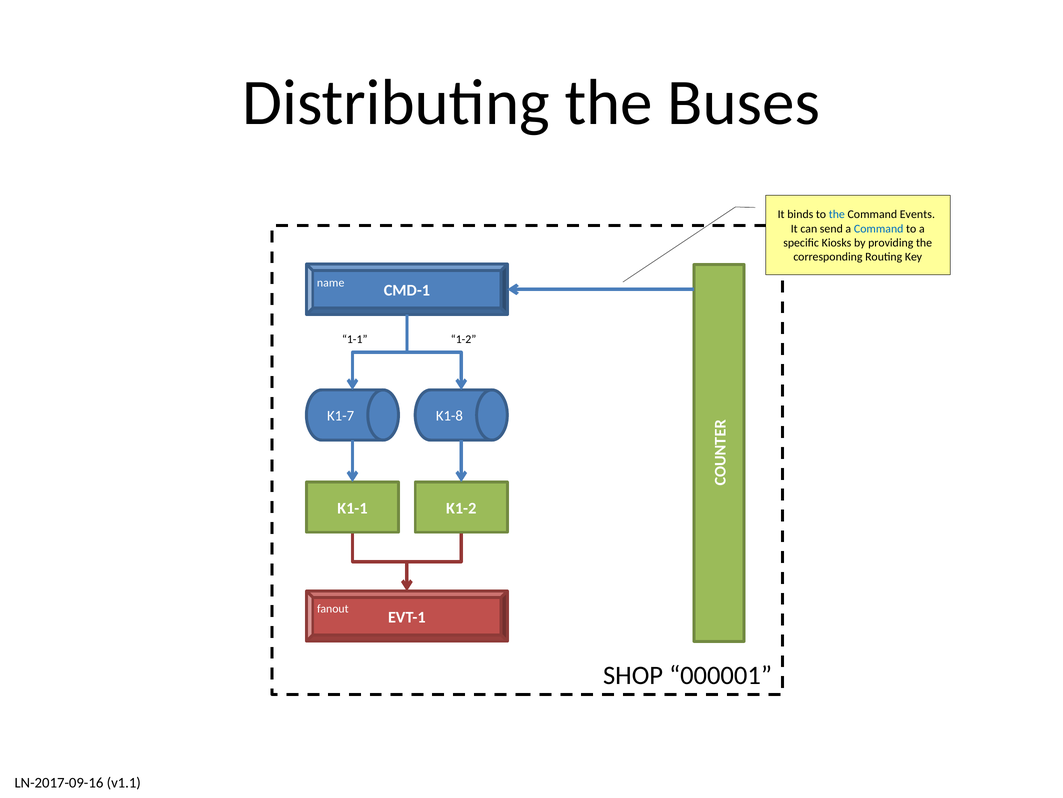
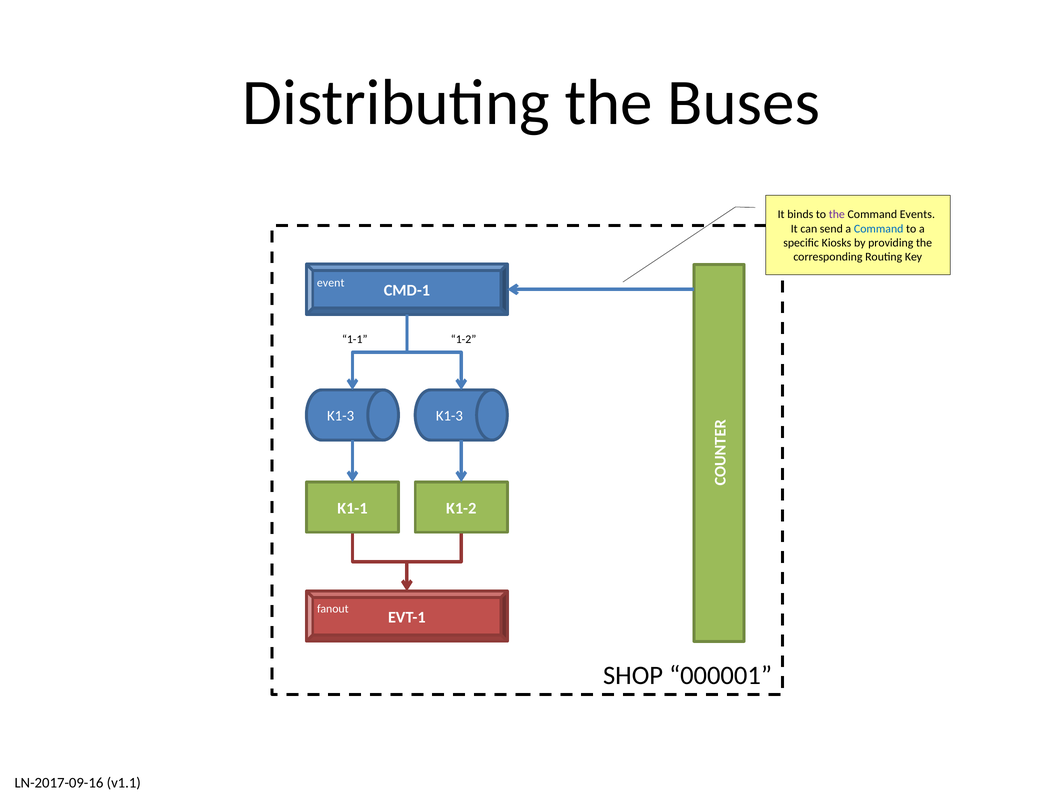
the colour: blue -> purple (837, 214)
name: name -> event (331, 282)
K1-7: K1-7 -> K1-3 (341, 416)
K1-8: K1-8 -> K1-3 (449, 416)
